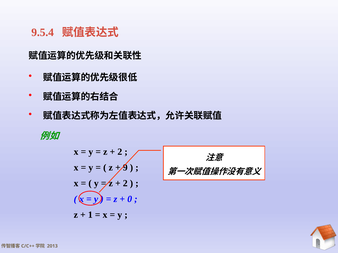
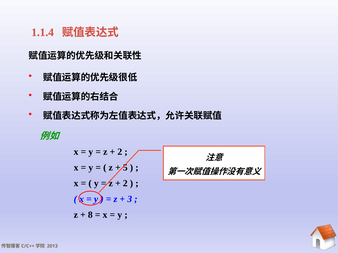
9.5.4: 9.5.4 -> 1.1.4 (43, 32)
9: 9 -> 5 (125, 168)
0: 0 -> 3 (130, 199)
1: 1 -> 8 (90, 215)
